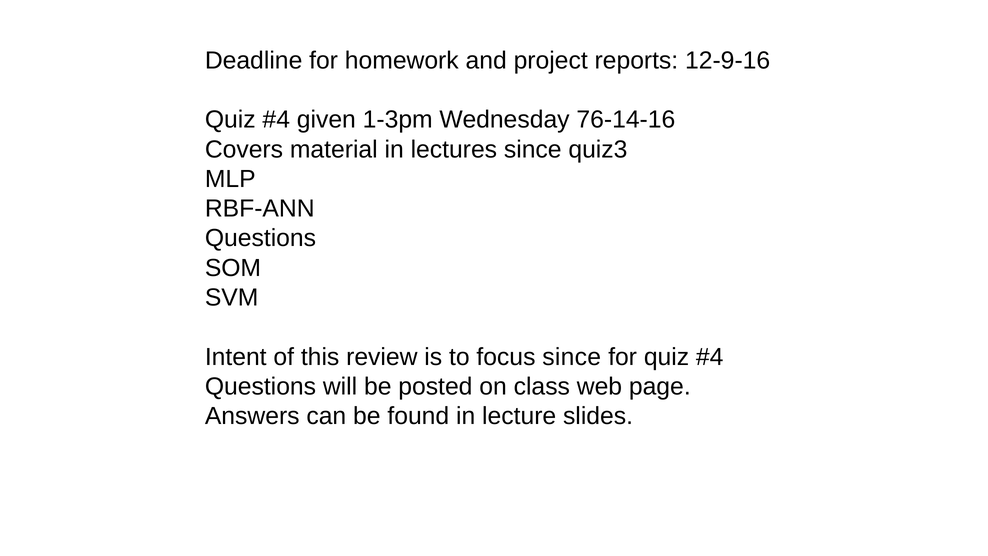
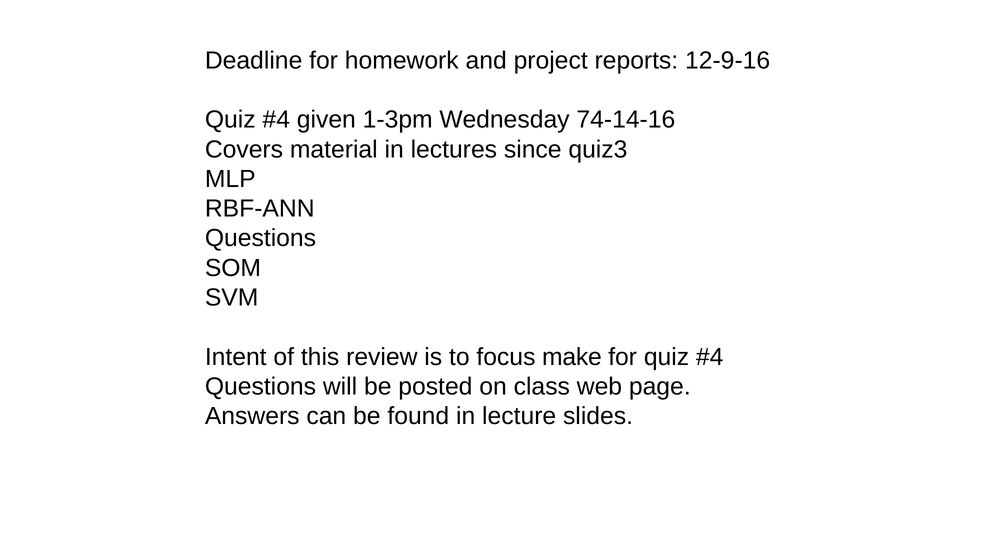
76-14-16: 76-14-16 -> 74-14-16 (626, 120)
focus since: since -> make (572, 357)
